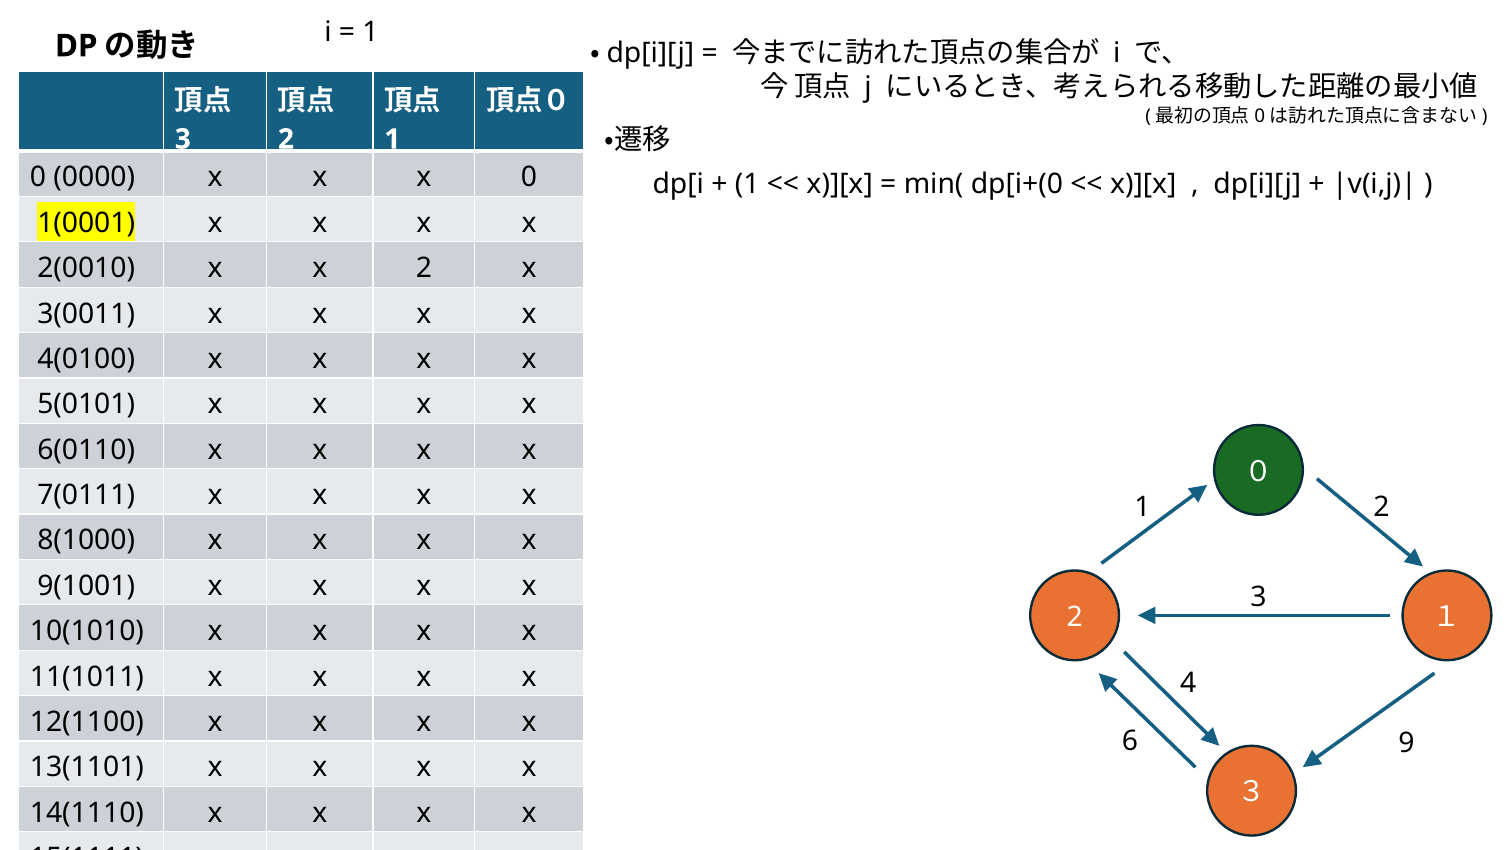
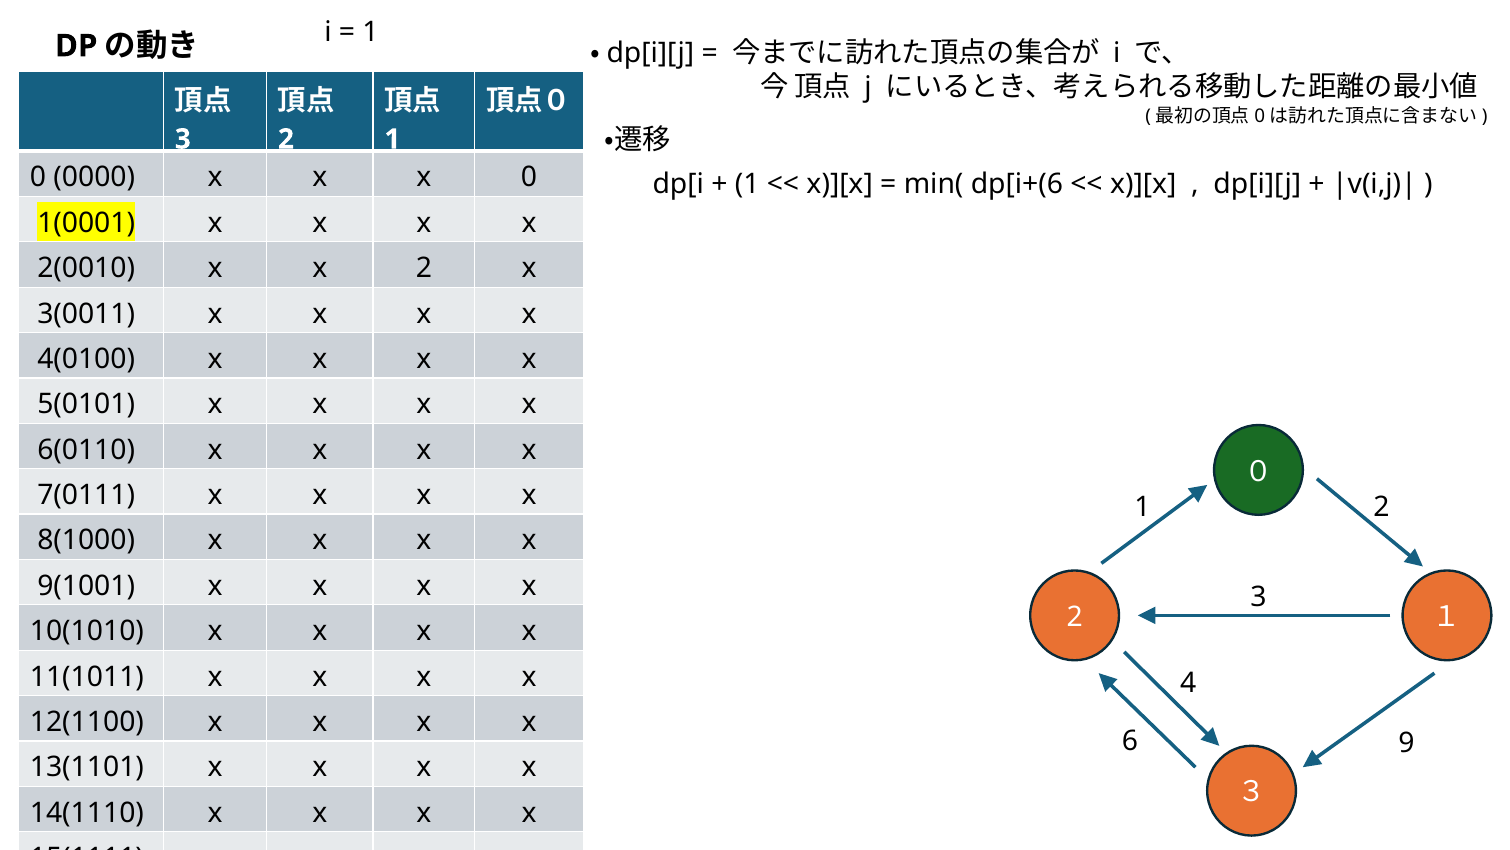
dp[i+(0: dp[i+(0 -> dp[i+(6 (1017, 184)
